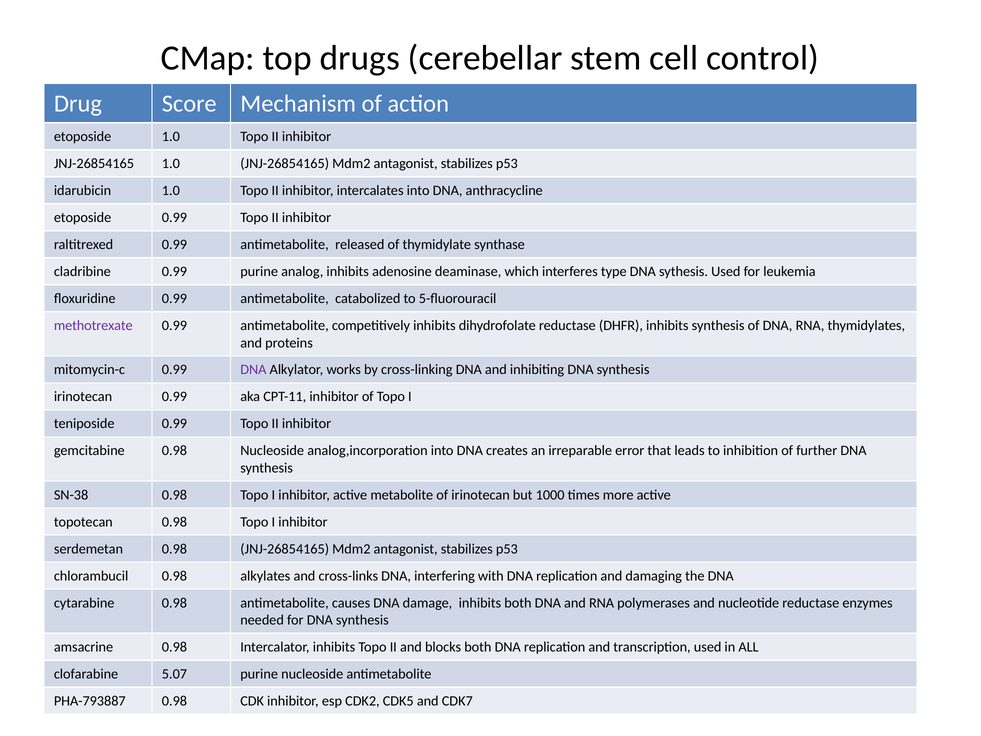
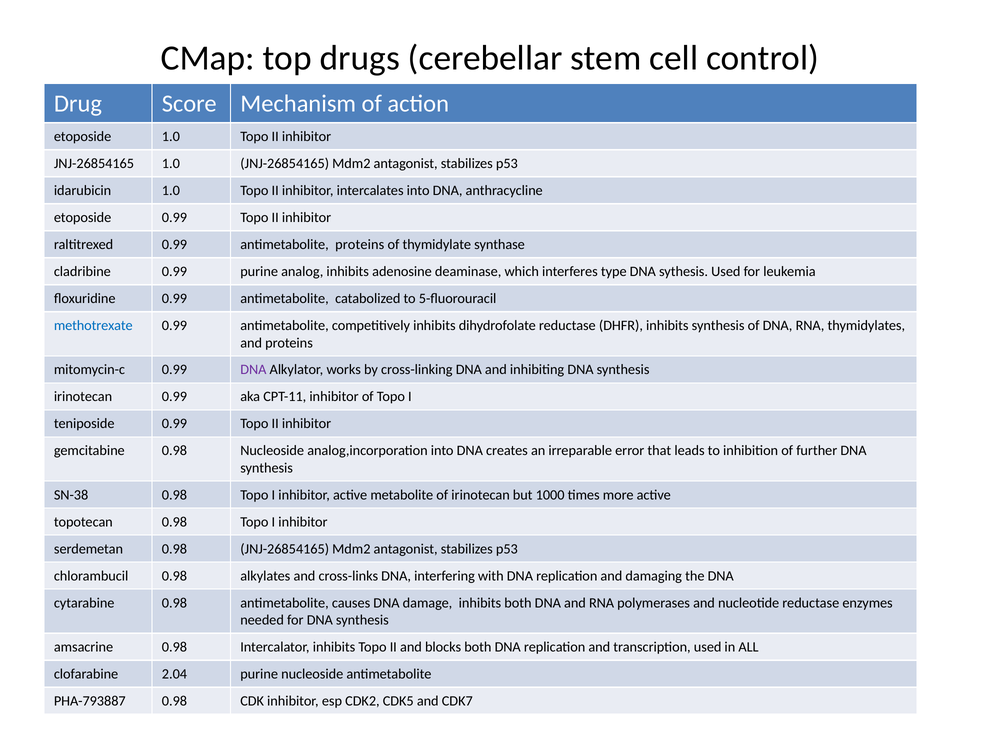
antimetabolite released: released -> proteins (360, 244)
methotrexate colour: purple -> blue (93, 325)
5.07: 5.07 -> 2.04 (174, 674)
